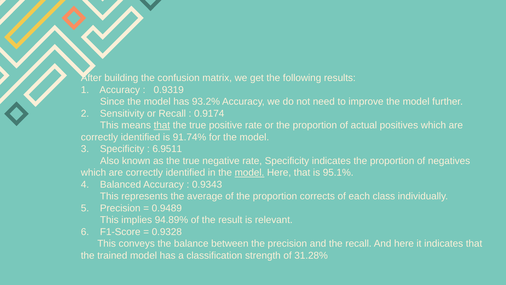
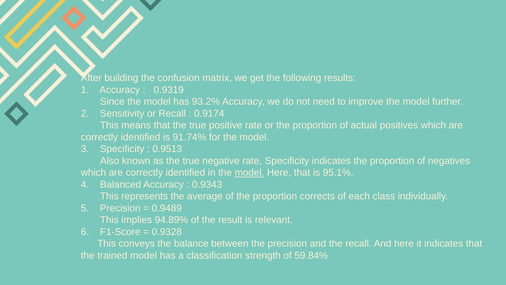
that underline: present -> none (162, 125)
6.9511: 6.9511 -> 0.9513 (167, 149)
31.28%: 31.28% -> 59.84% (311, 255)
